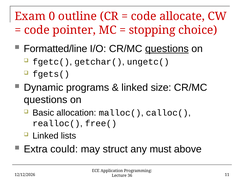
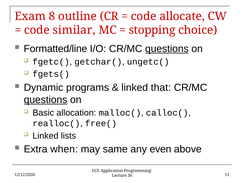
0: 0 -> 8 (52, 16)
pointer: pointer -> similar (74, 30)
size: size -> that (161, 88)
questions underline: none -> present (46, 100)
could: could -> when (64, 149)
struct: struct -> same (115, 149)
must: must -> even (160, 149)
